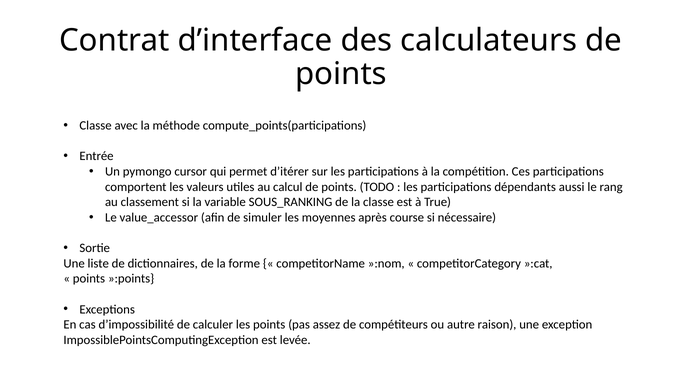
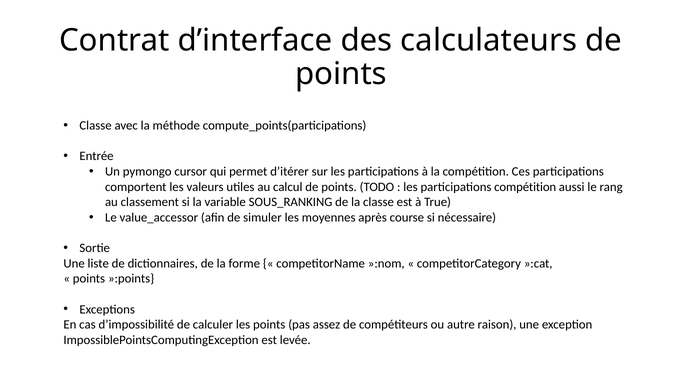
participations dépendants: dépendants -> compétition (525, 187)
